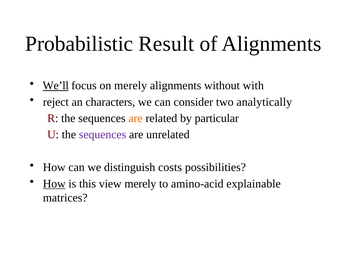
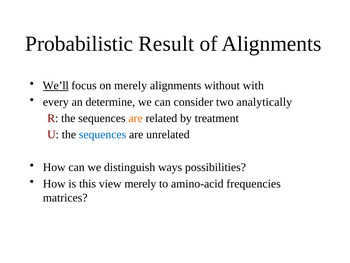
reject: reject -> every (56, 102)
characters: characters -> determine (110, 102)
particular: particular -> treatment (217, 118)
sequences colour: purple -> blue (103, 134)
costs: costs -> ways (170, 167)
How underline: present -> none (54, 183)
explainable: explainable -> frequencies (254, 183)
